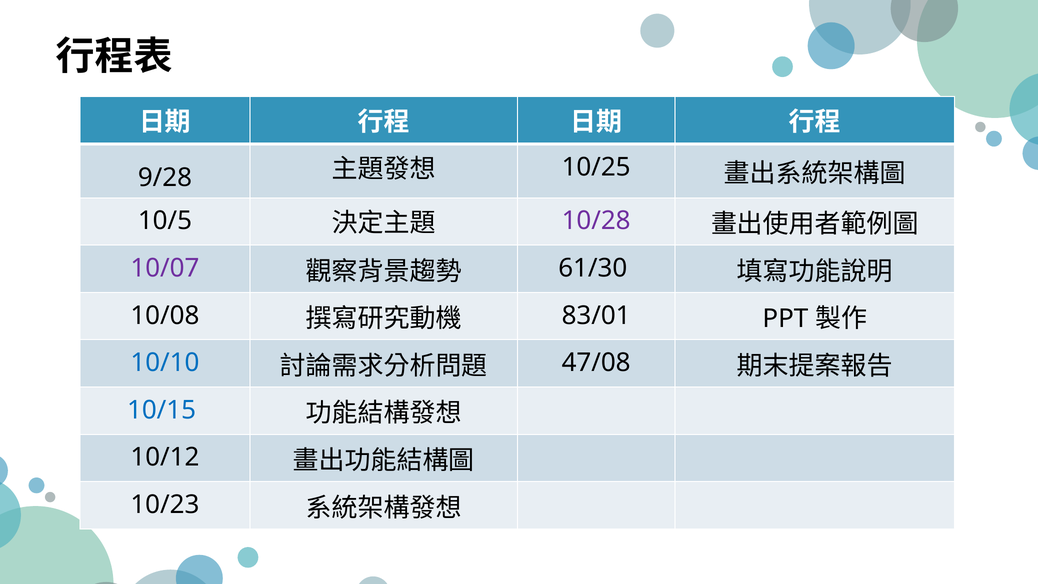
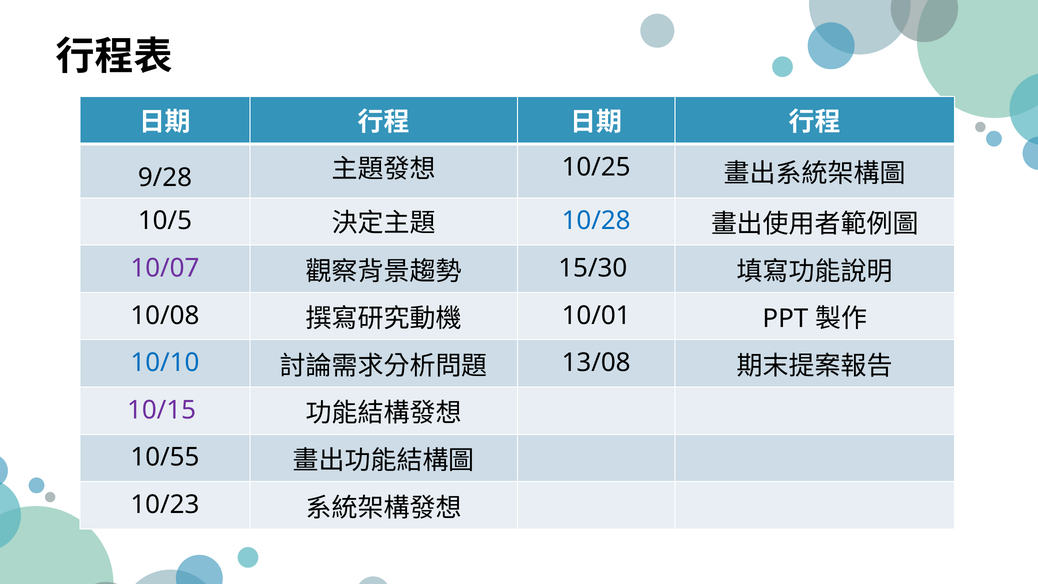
10/28 colour: purple -> blue (596, 221)
61/30: 61/30 -> 15/30 (593, 268)
83/01: 83/01 -> 10/01 (596, 315)
47/08: 47/08 -> 13/08 (596, 363)
10/15 colour: blue -> purple (162, 410)
10/12: 10/12 -> 10/55 (165, 457)
